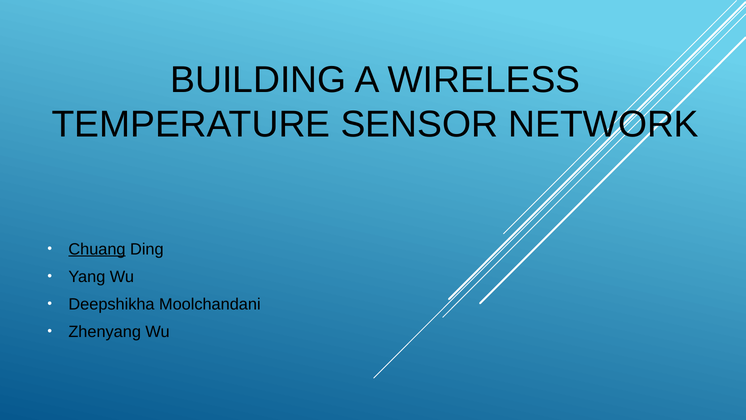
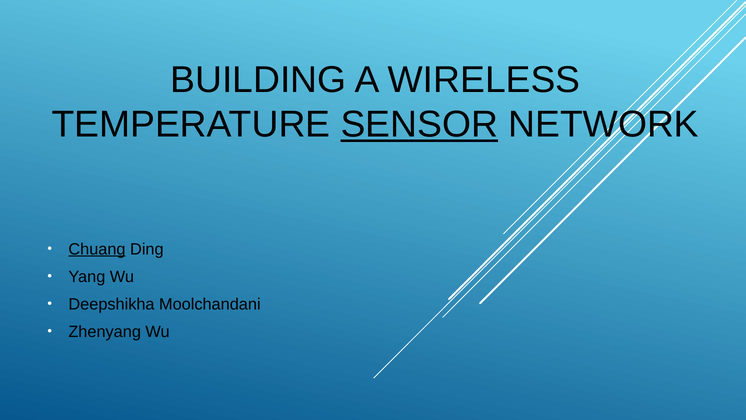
SENSOR underline: none -> present (419, 125)
